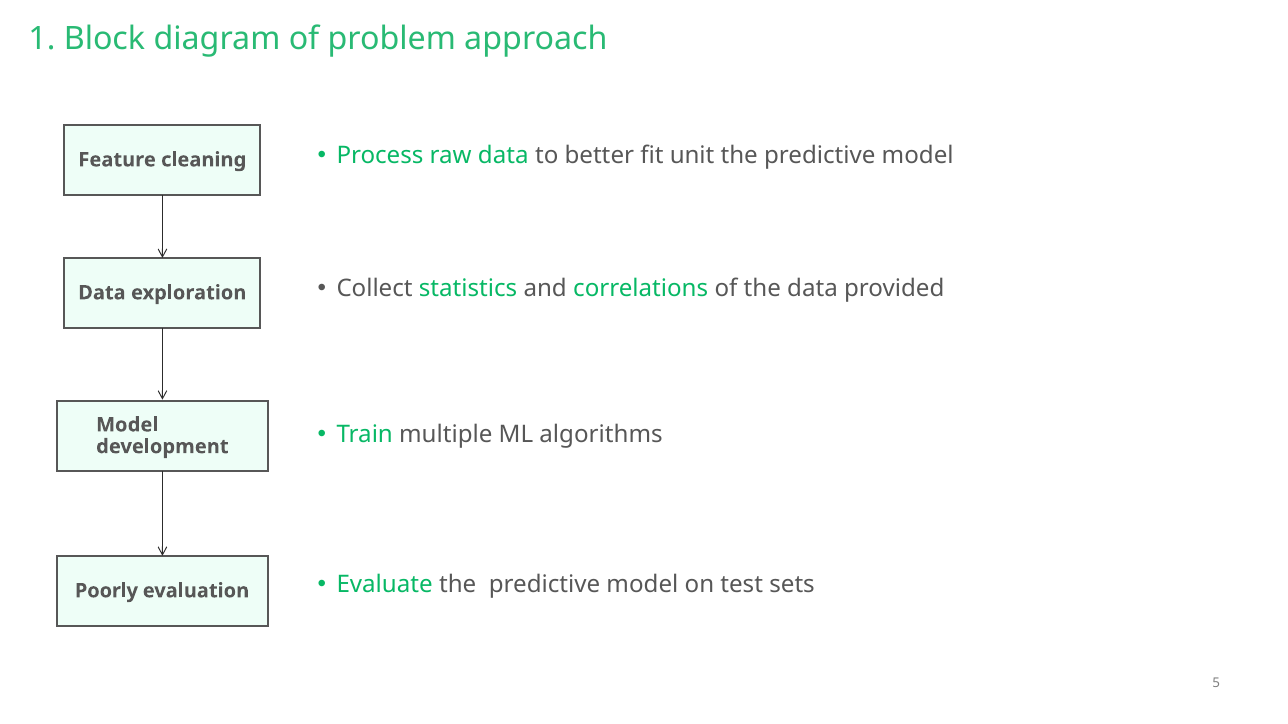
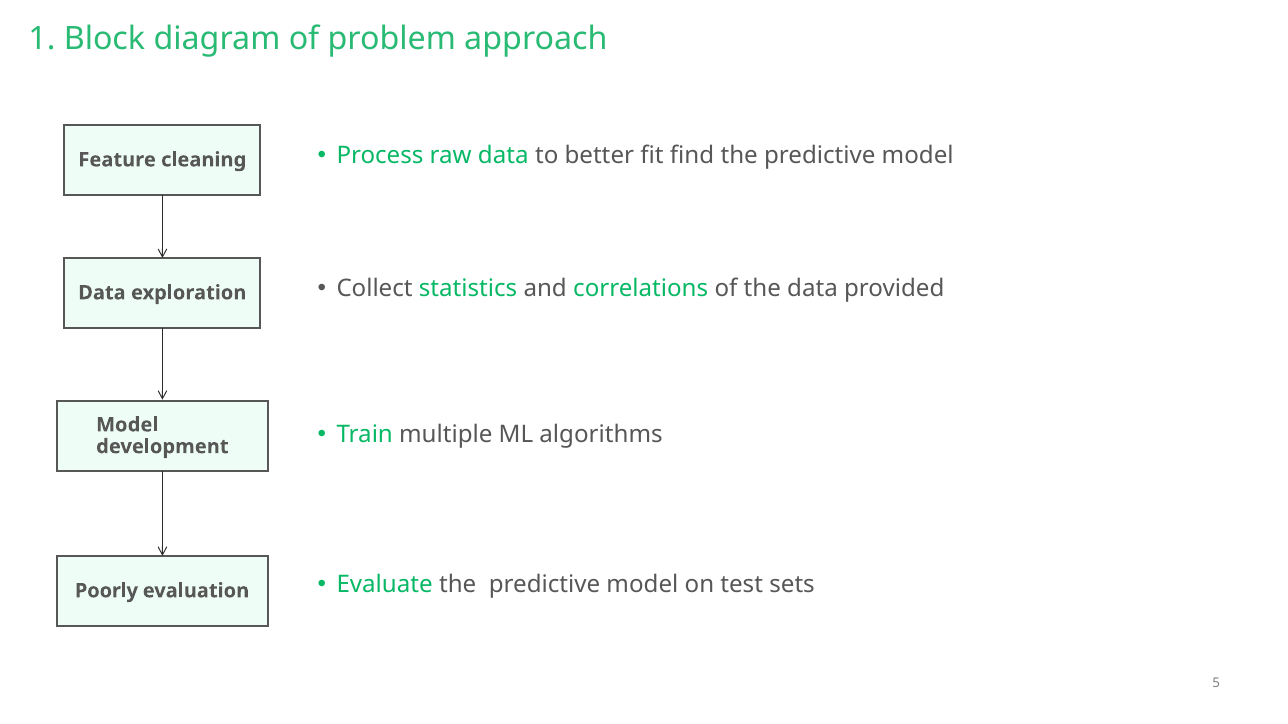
unit: unit -> find (692, 155)
